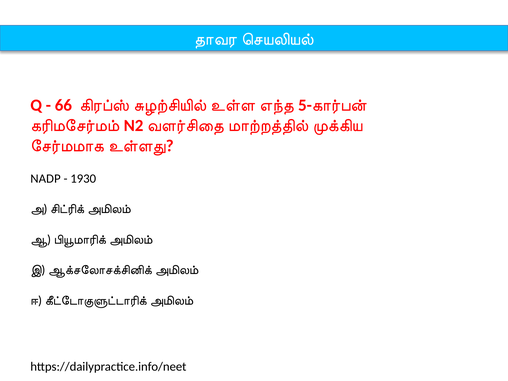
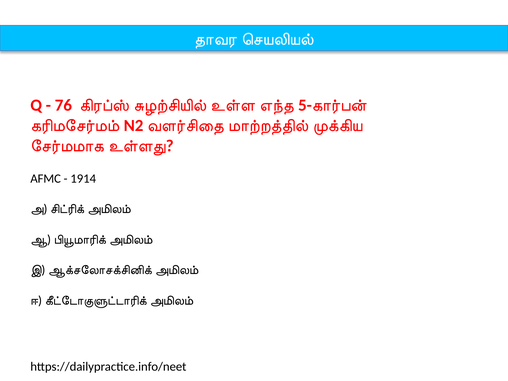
66: 66 -> 76 (63, 105)
NADP: NADP -> AFMC (46, 179)
1930: 1930 -> 1914 (83, 179)
